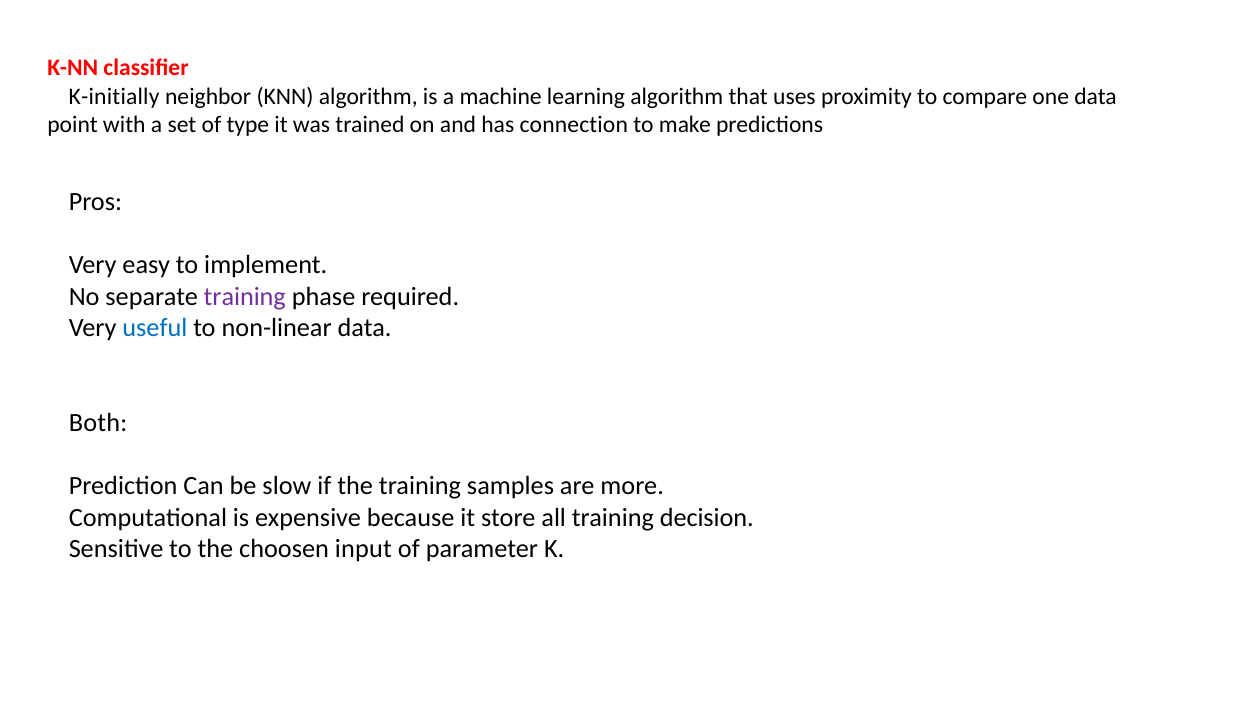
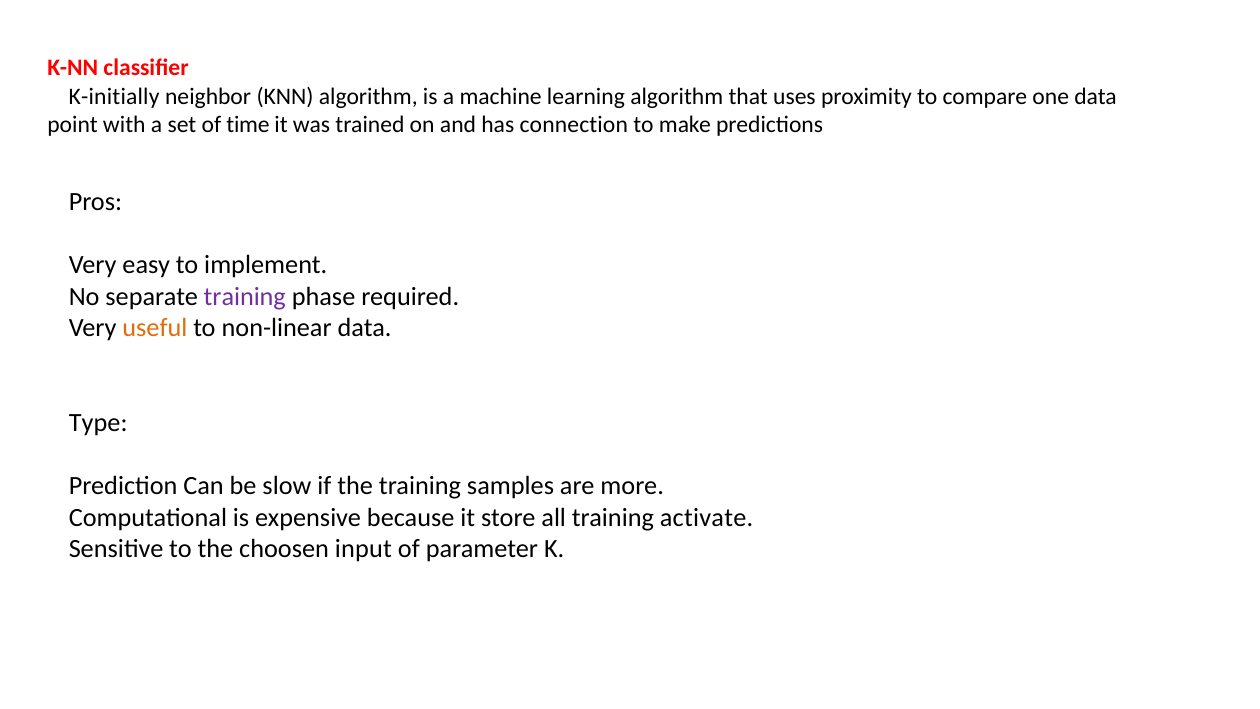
type: type -> time (248, 125)
useful colour: blue -> orange (155, 328)
Both: Both -> Type (98, 423)
decision: decision -> activate (707, 517)
